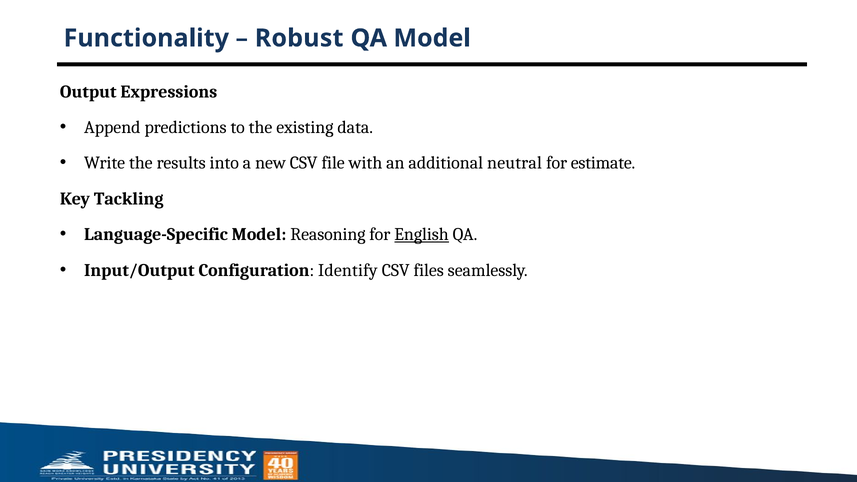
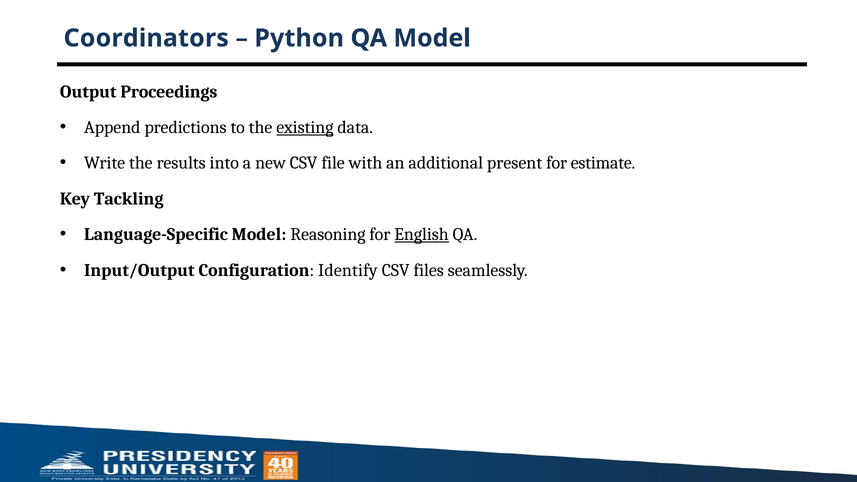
Functionality: Functionality -> Coordinators (146, 38)
Robust: Robust -> Python (299, 38)
Expressions: Expressions -> Proceedings (169, 92)
existing underline: none -> present (305, 127)
neutral: neutral -> present (515, 163)
